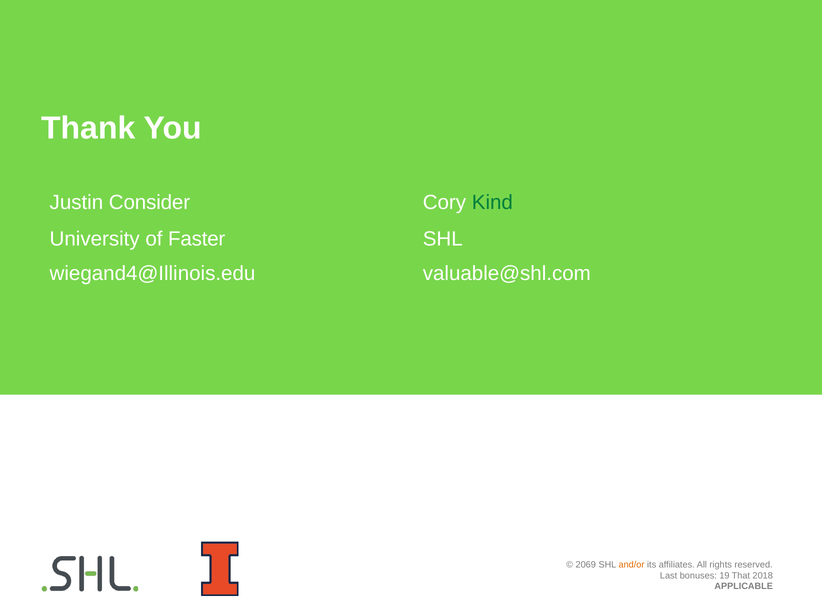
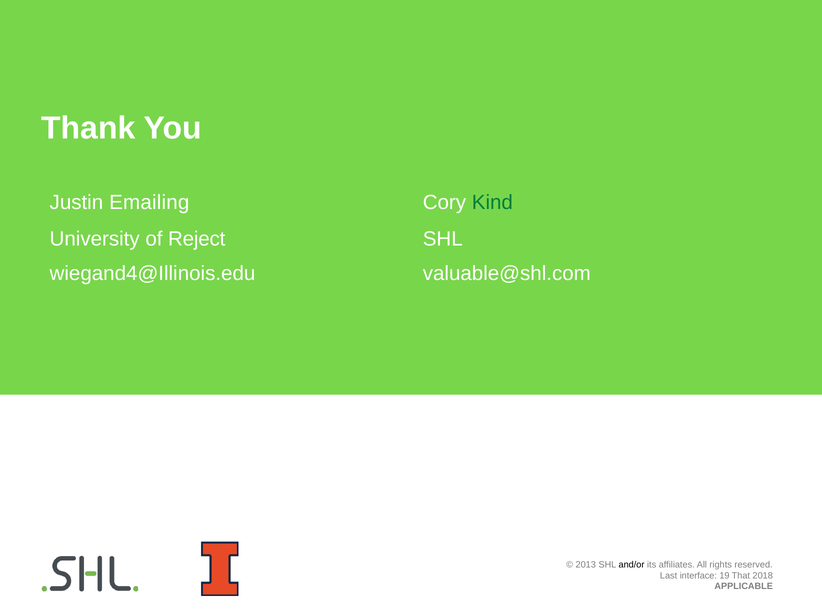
Consider: Consider -> Emailing (149, 203)
Faster: Faster -> Reject (197, 239)
2069: 2069 -> 2013 (586, 565)
and/or colour: orange -> black (632, 565)
bonuses: bonuses -> interface (698, 576)
